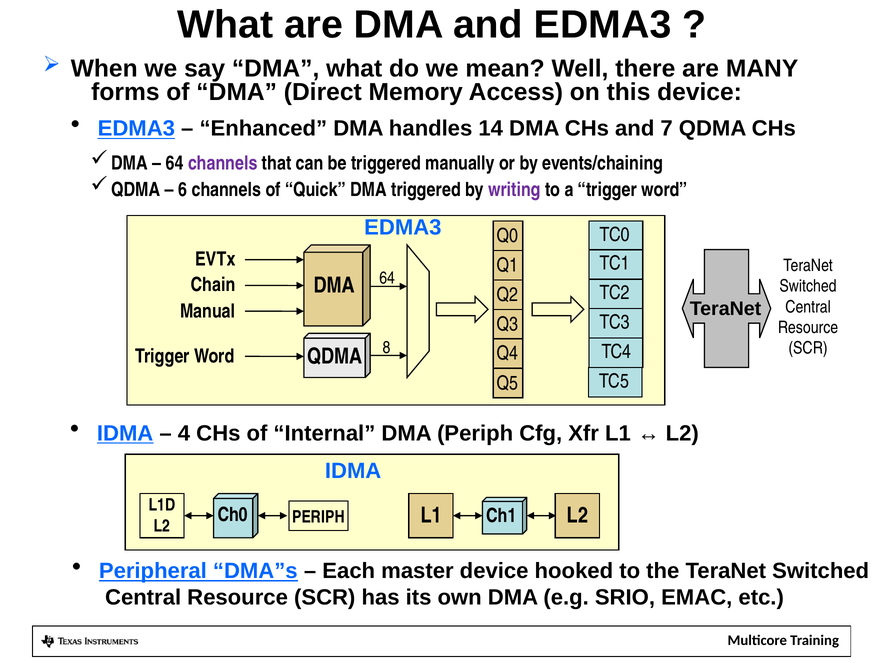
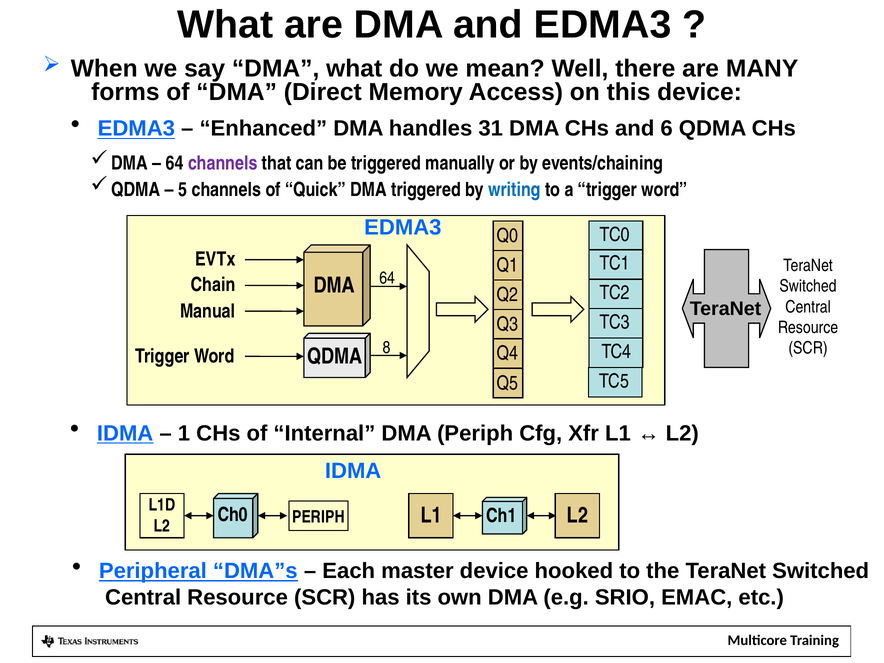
14: 14 -> 31 (491, 129)
7: 7 -> 6 (667, 129)
6: 6 -> 5 (183, 190)
writing colour: purple -> blue (514, 190)
4: 4 -> 1 (184, 433)
